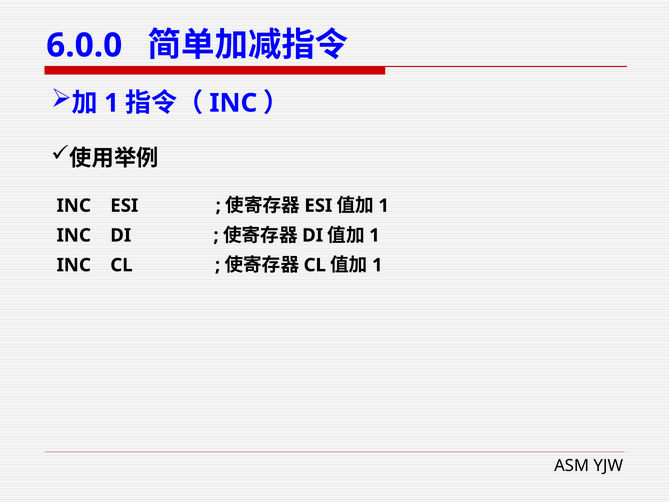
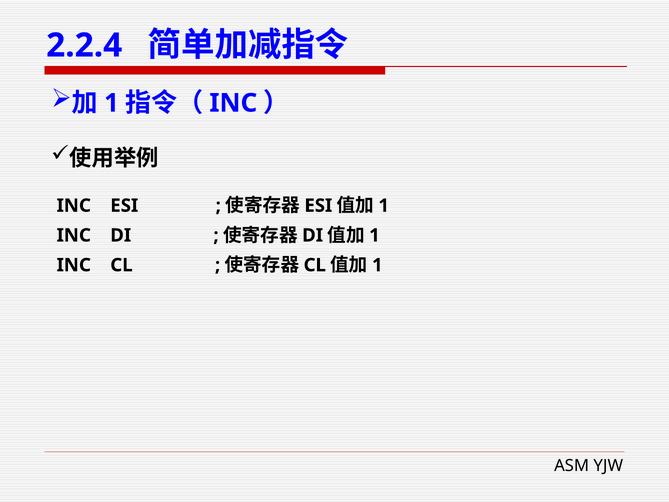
6.0.0: 6.0.0 -> 2.2.4 (84, 45)
